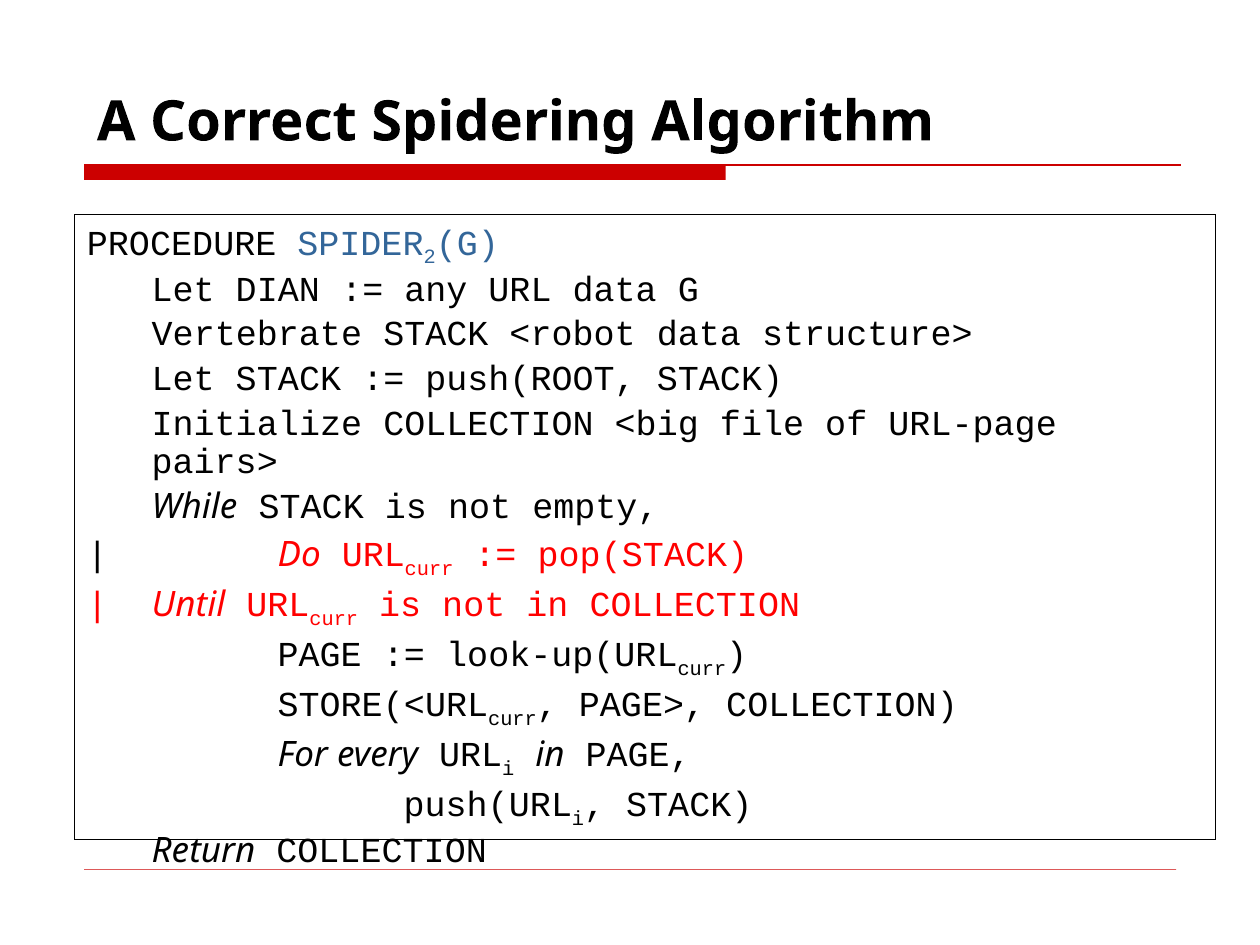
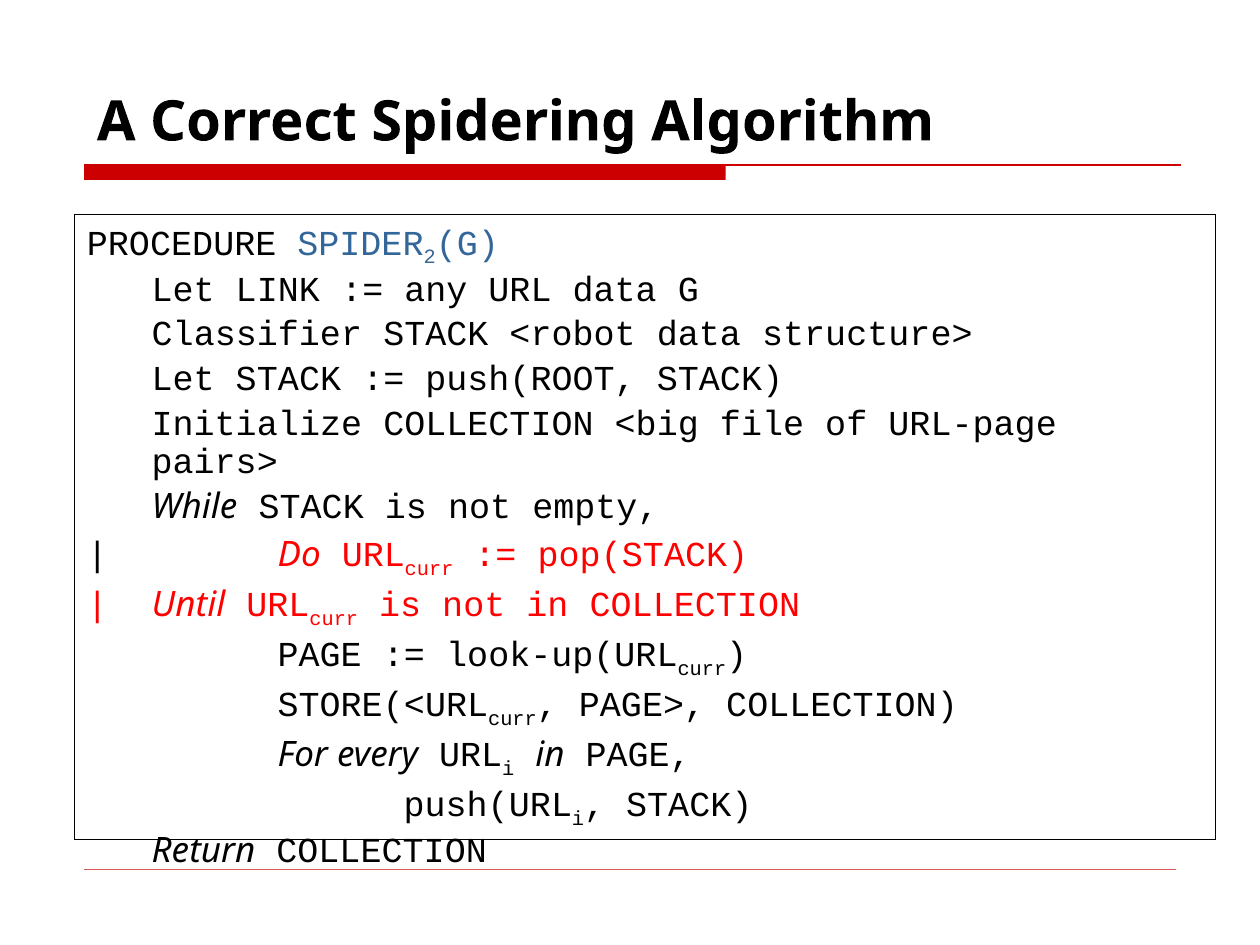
DIAN: DIAN -> LINK (278, 290)
Vertebrate: Vertebrate -> Classifier (257, 334)
